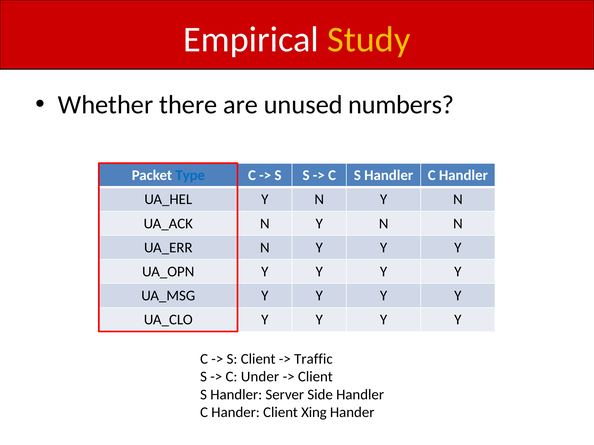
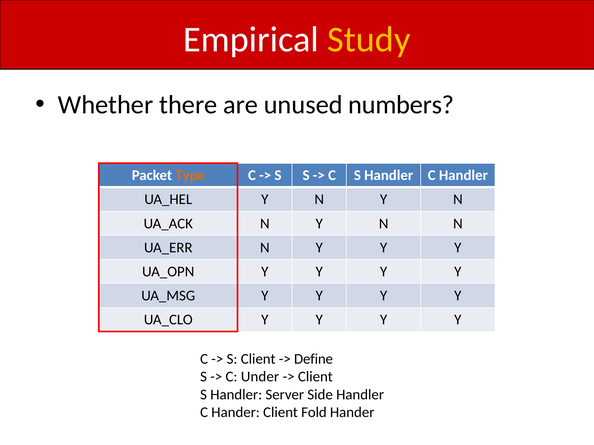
Type colour: blue -> orange (190, 176)
Traffic: Traffic -> Define (314, 359)
Xing: Xing -> Fold (314, 413)
